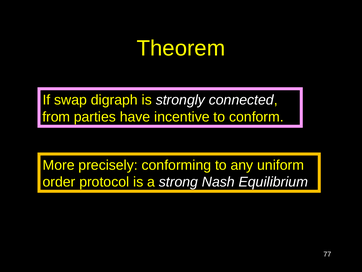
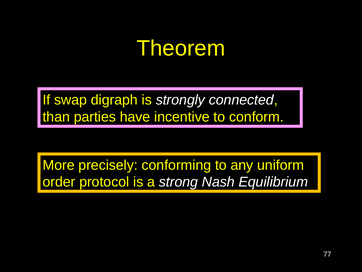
from: from -> than (56, 117)
